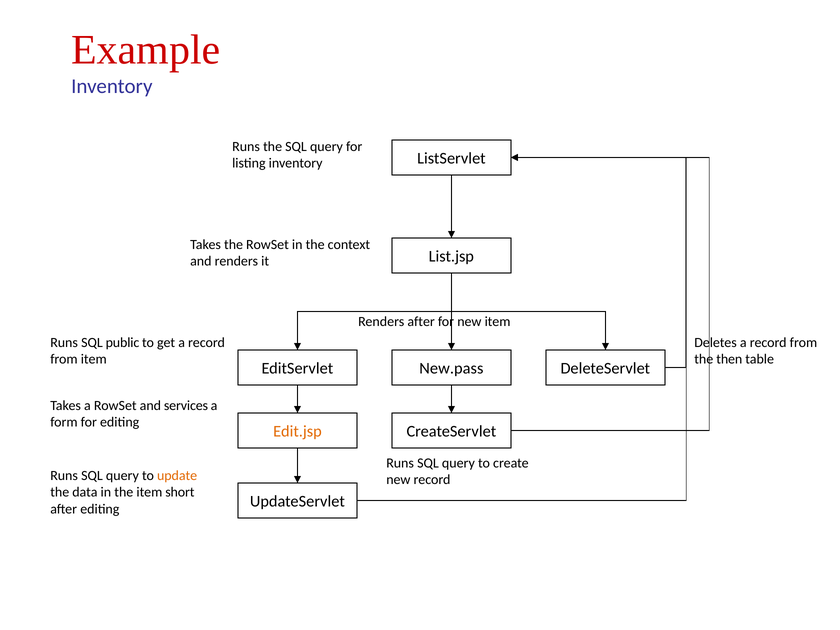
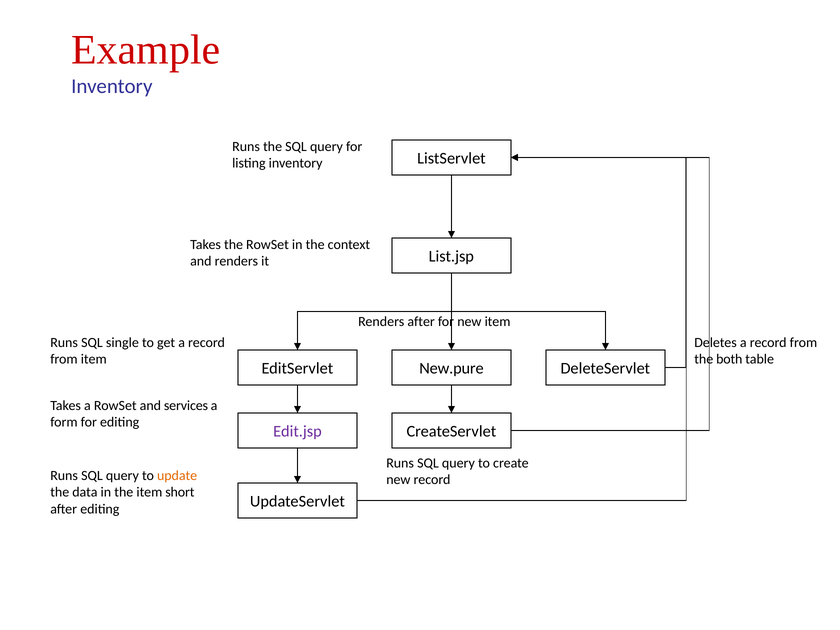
public: public -> single (122, 342)
then: then -> both (729, 359)
New.pass: New.pass -> New.pure (452, 369)
Edit.jsp colour: orange -> purple (297, 432)
